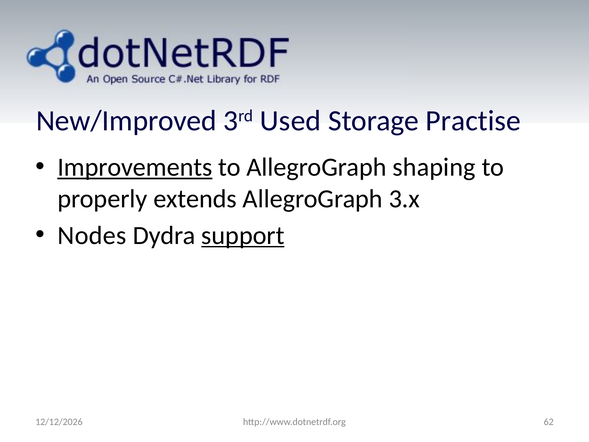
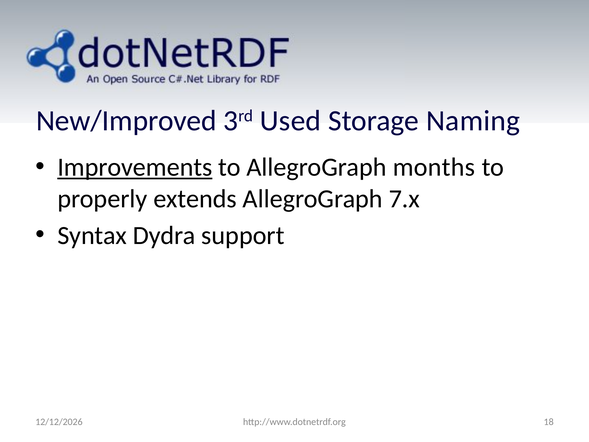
Practise: Practise -> Naming (473, 121)
shaping: shaping -> months (434, 167)
3.x: 3.x -> 7.x (404, 199)
Nodes: Nodes -> Syntax (92, 235)
support underline: present -> none (243, 235)
62: 62 -> 18 (549, 422)
